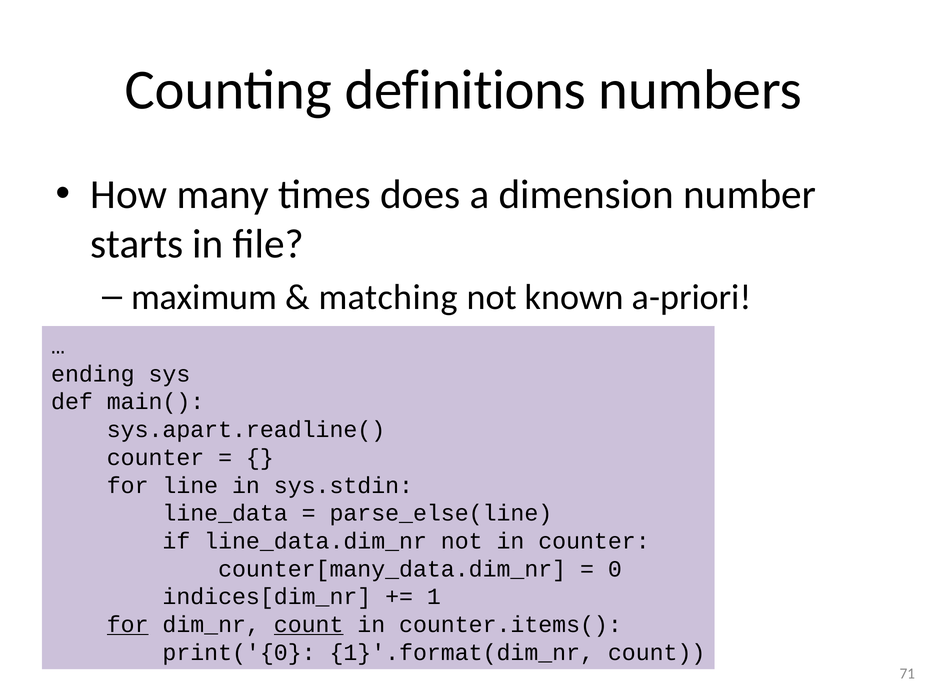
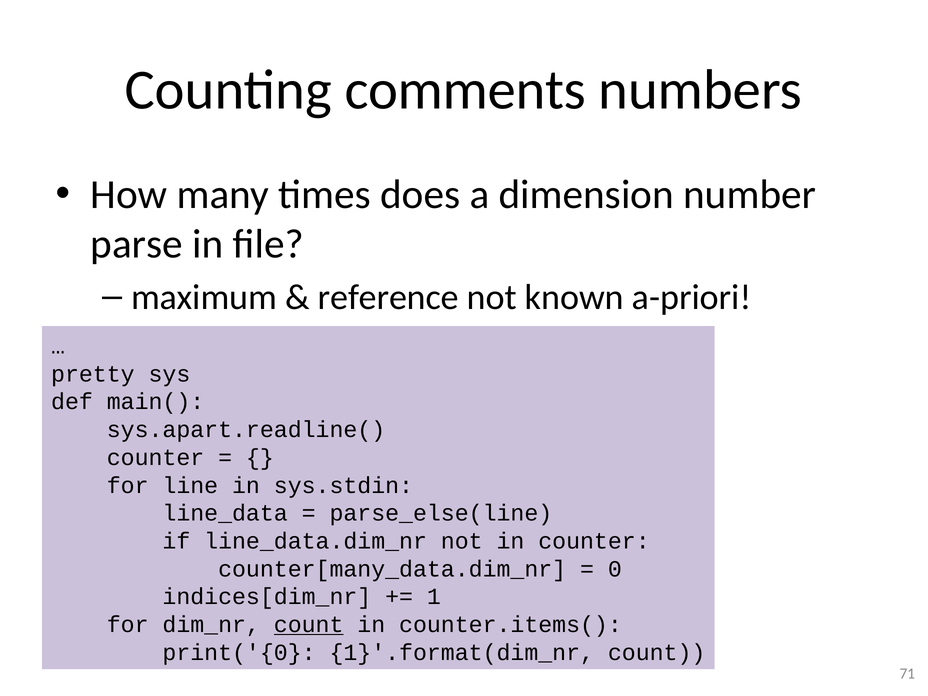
definitions: definitions -> comments (465, 90)
starts: starts -> parse (137, 244)
matching: matching -> reference (388, 297)
ending: ending -> pretty (93, 374)
for underline: present -> none (128, 625)
